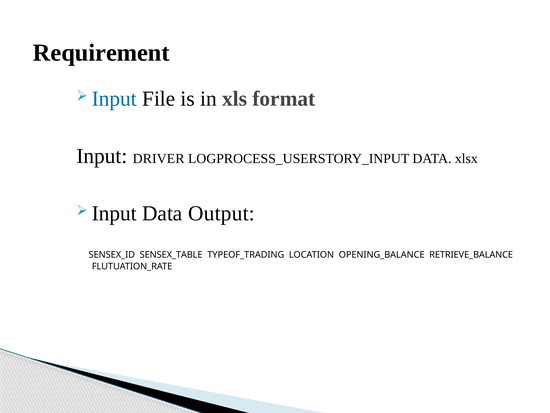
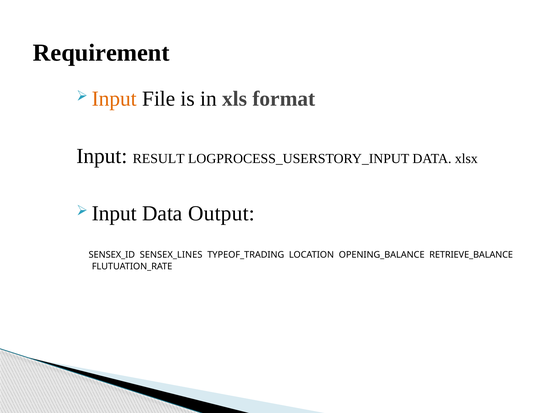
Input colour: blue -> orange (114, 99)
DRIVER: DRIVER -> RESULT (159, 158)
SENSEX_TABLE: SENSEX_TABLE -> SENSEX_LINES (171, 255)
